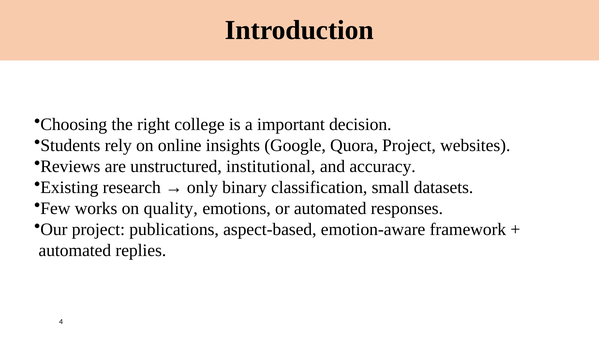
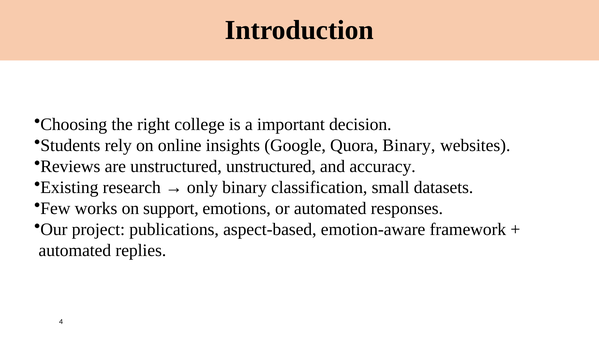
Quora Project: Project -> Binary (409, 145)
unstructured institutional: institutional -> unstructured (271, 166)
quality: quality -> support (171, 208)
